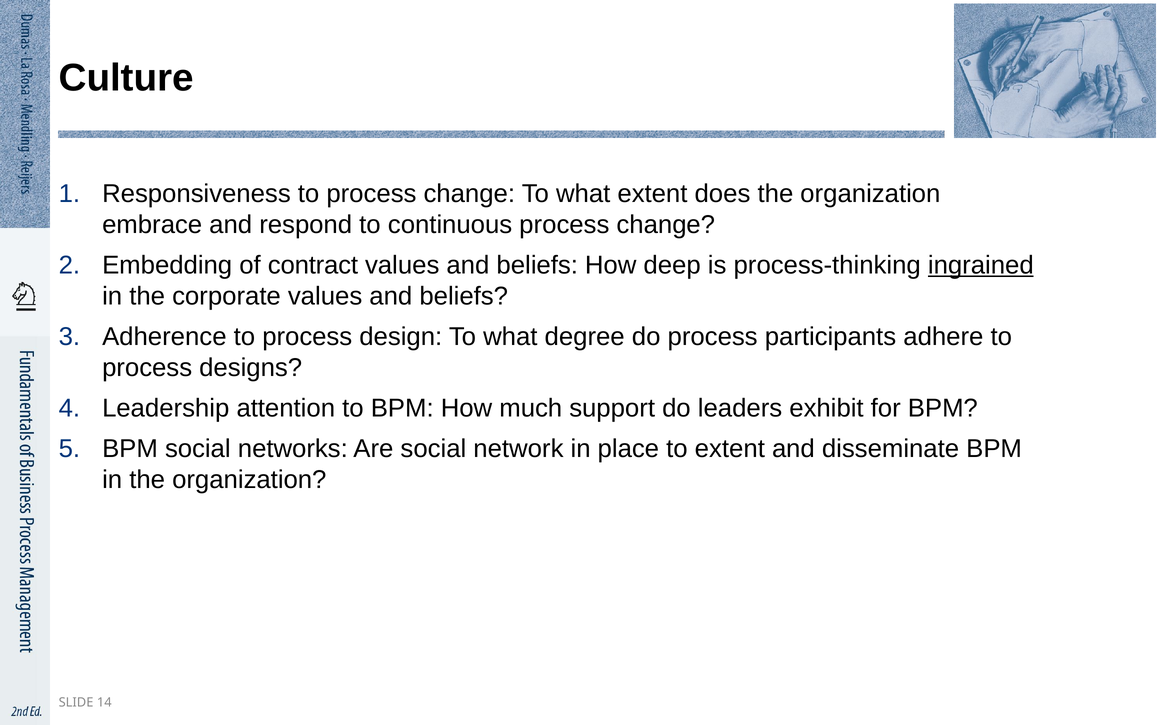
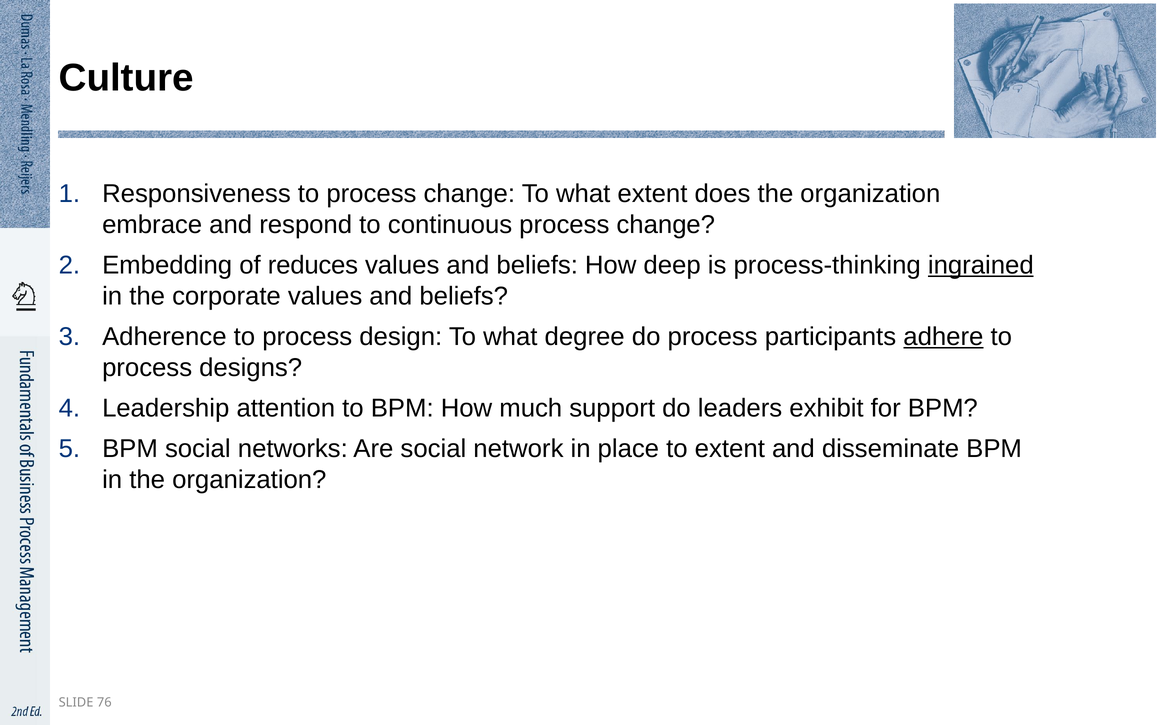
contract: contract -> reduces (313, 265)
adhere underline: none -> present (943, 337)
14: 14 -> 76 (104, 703)
